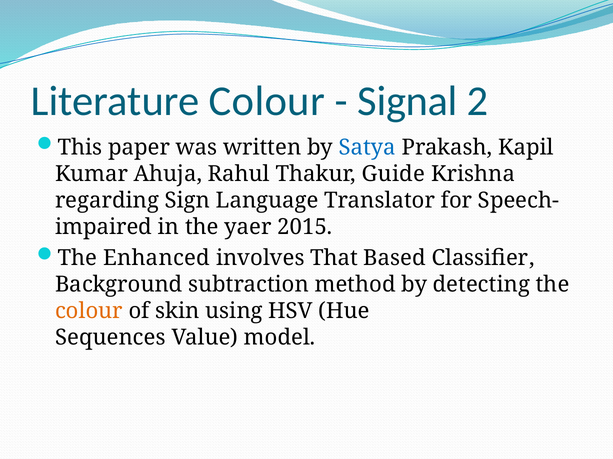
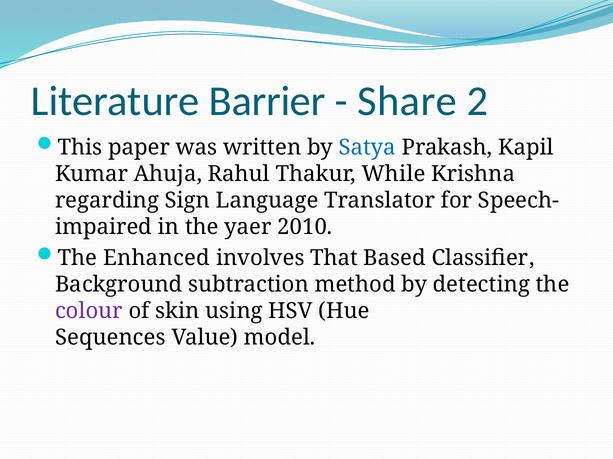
Literature Colour: Colour -> Barrier (267, 101)
Signal: Signal -> Share (407, 101)
Guide: Guide -> While (393, 174)
2015: 2015 -> 2010 (305, 227)
colour colour: orange -> purple (89, 311)
